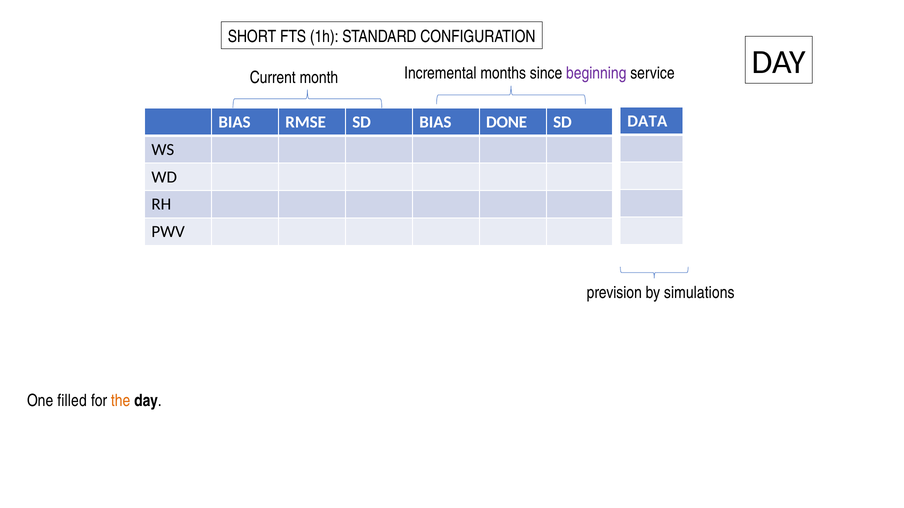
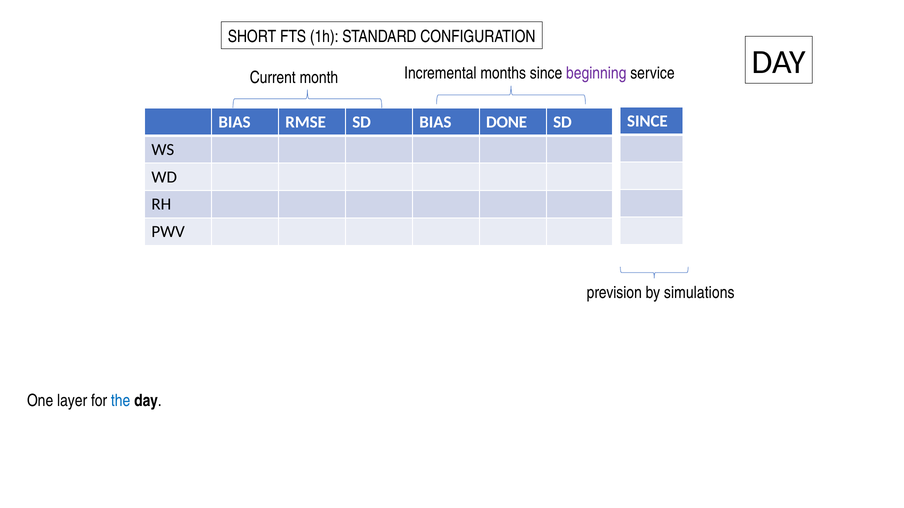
DATA: DATA -> SINCE (647, 121)
filled: filled -> layer (72, 401)
the colour: orange -> blue (121, 401)
